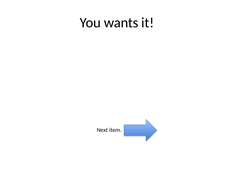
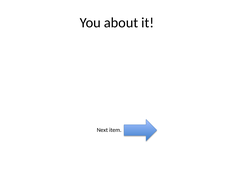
wants: wants -> about (121, 23)
